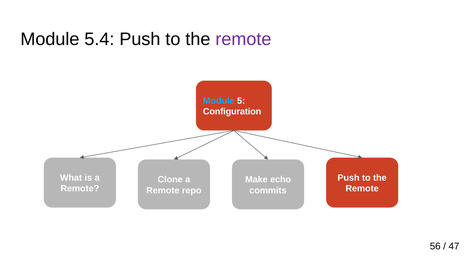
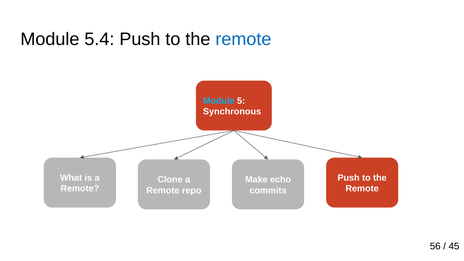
remote colour: purple -> blue (244, 39)
Configuration: Configuration -> Synchronous (232, 112)
47: 47 -> 45 (454, 246)
